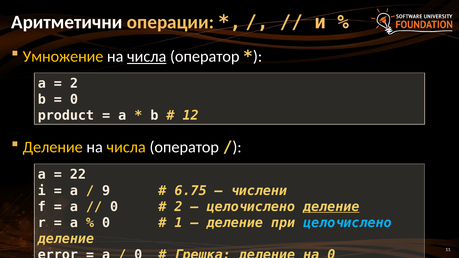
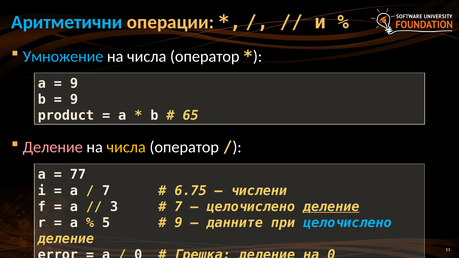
Аритметични colour: white -> light blue (67, 22)
Умножение colour: yellow -> light blue (63, 57)
числа underline: present -> none (147, 57)
2: 2 -> 9 (74, 84)
0: 0 -> 9 (74, 100)
12: 12 -> 65 (191, 116)
Деление colour: yellow -> pink (53, 147)
22: 22 -> 77 (78, 175)
9: 9 -> 7 (106, 191)
0: 0 -> 3 (114, 207)
2: 2 -> 7 (178, 207)
0: 0 -> 5 (106, 223)
1: 1 -> 9 (178, 223)
деление: деление -> данните (235, 223)
